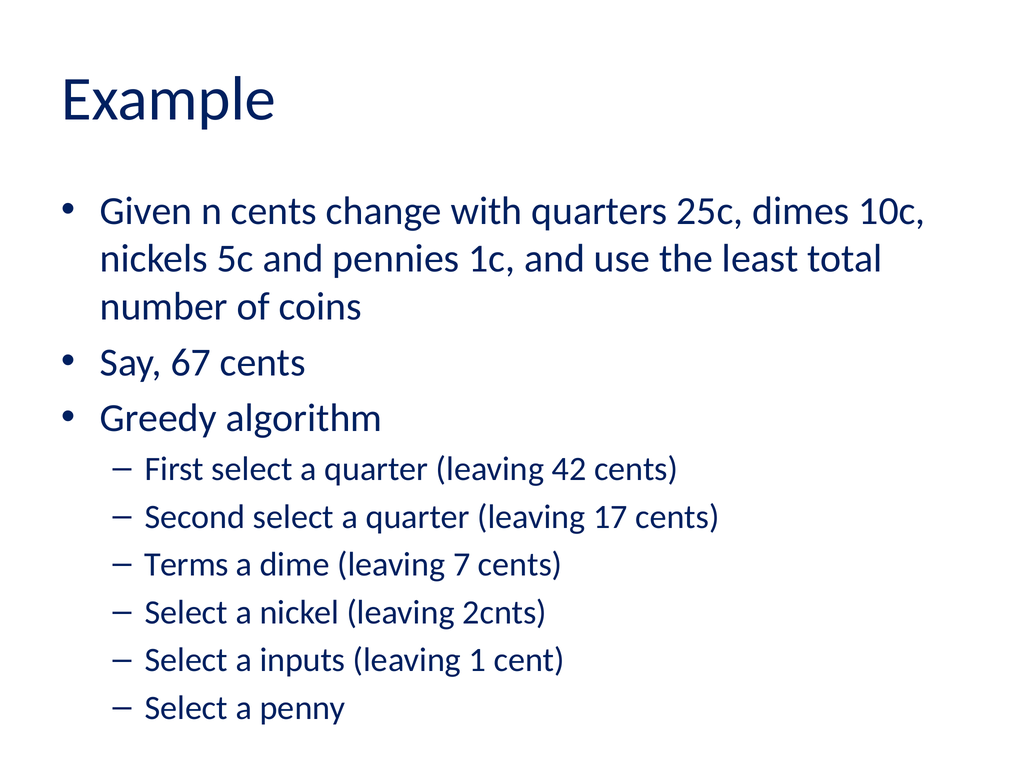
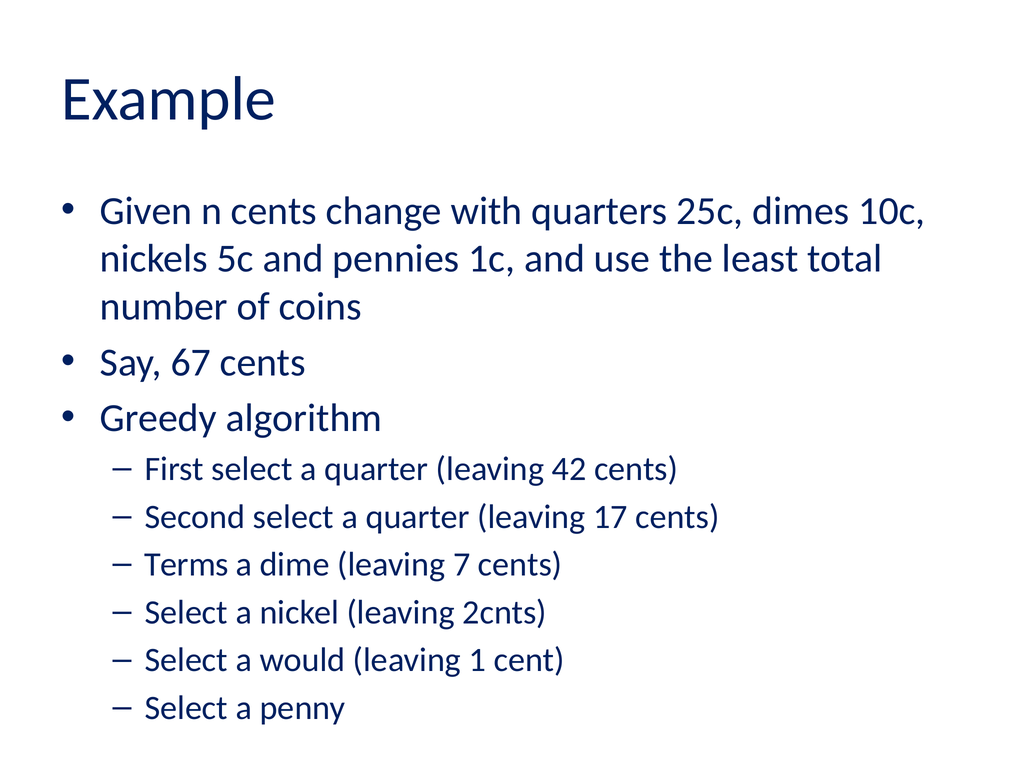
inputs: inputs -> would (302, 660)
